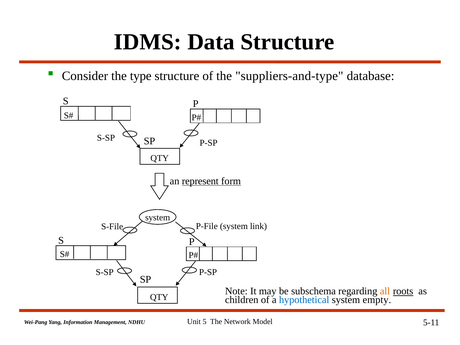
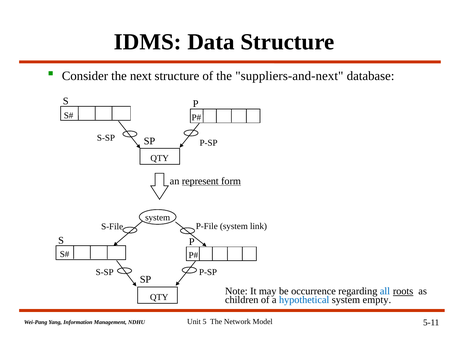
type: type -> next (141, 76)
suppliers-and-type: suppliers-and-type -> suppliers-and-next (289, 76)
subschema: subschema -> occurrence (313, 291)
all colour: orange -> blue (385, 291)
